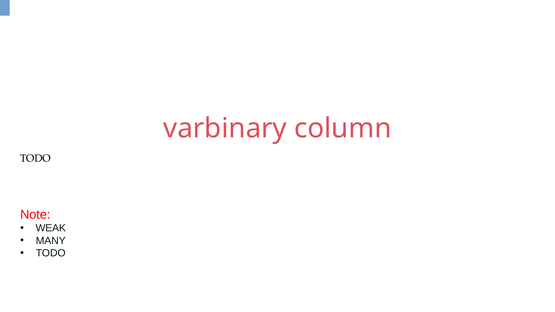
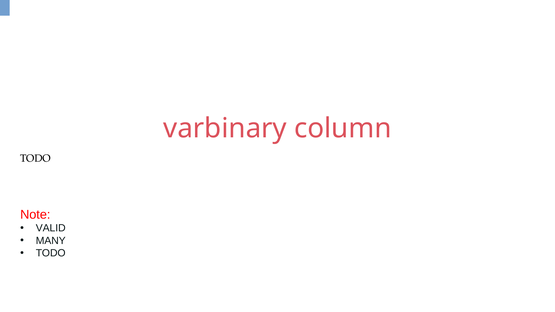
WEAK: WEAK -> VALID (51, 228)
